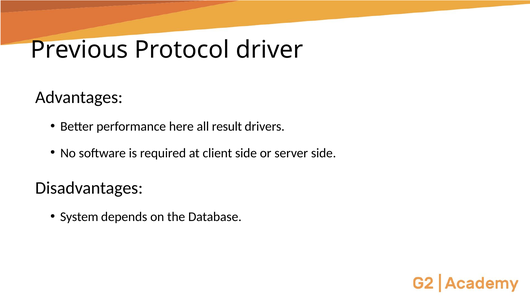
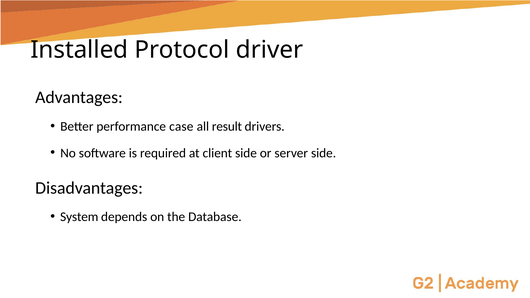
Previous: Previous -> Installed (79, 50)
here: here -> case (181, 126)
